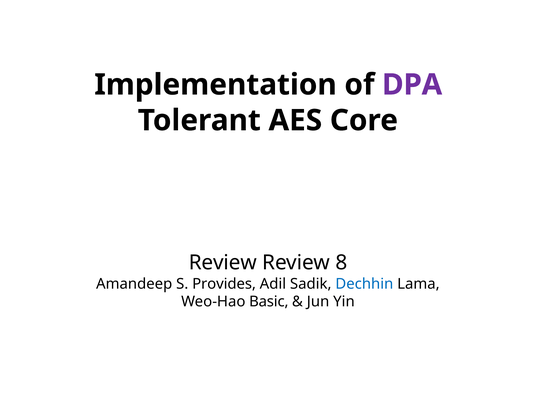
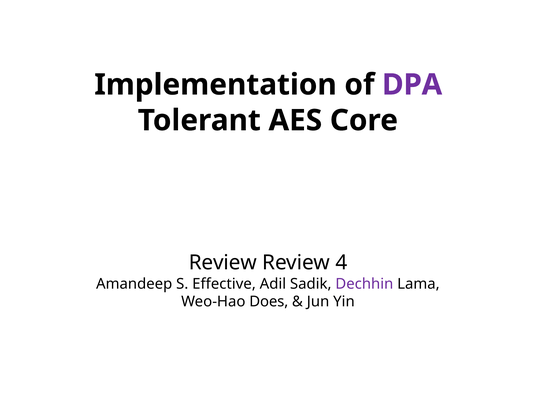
8: 8 -> 4 (341, 263)
Provides: Provides -> Effective (224, 284)
Dechhin colour: blue -> purple (364, 284)
Basic: Basic -> Does (269, 302)
